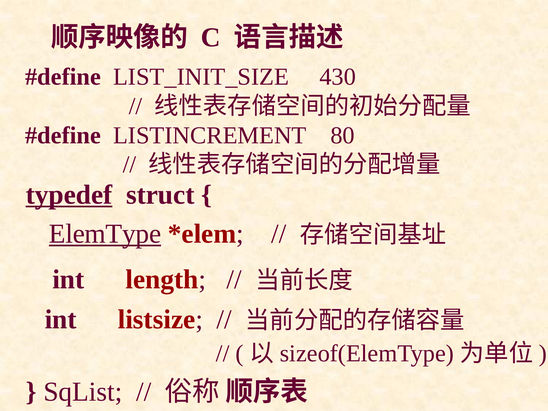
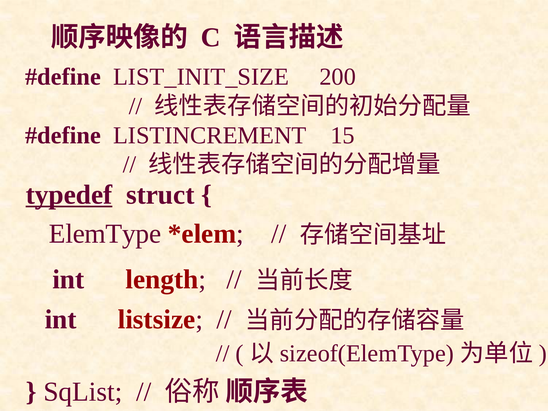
430: 430 -> 200 (338, 77)
80: 80 -> 15 (343, 135)
ElemType underline: present -> none (105, 234)
